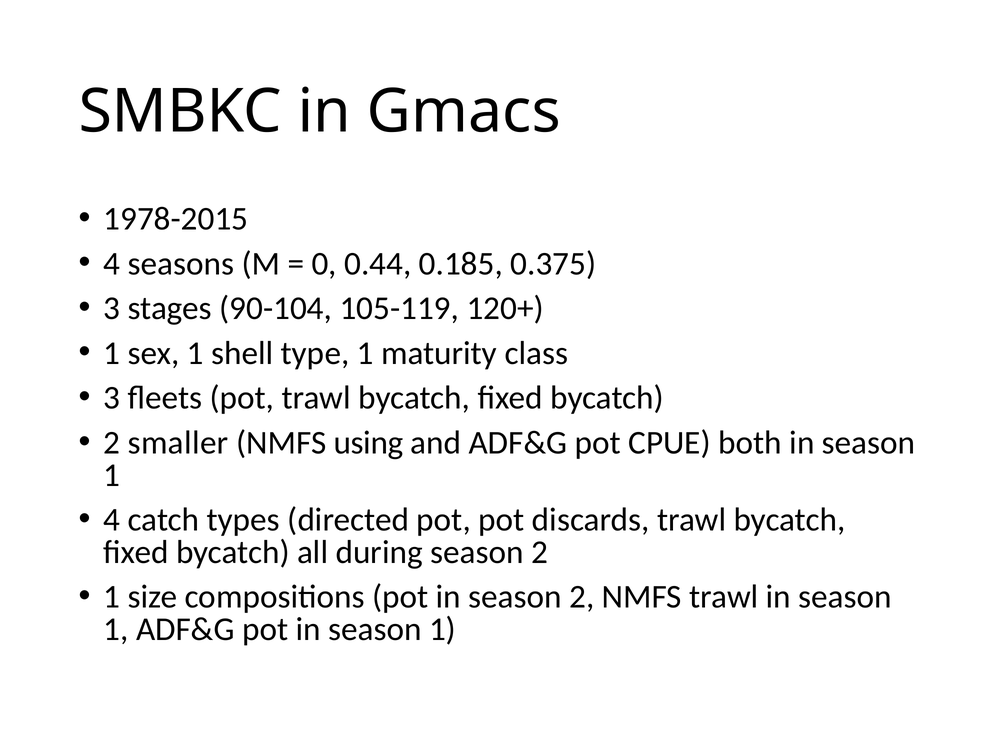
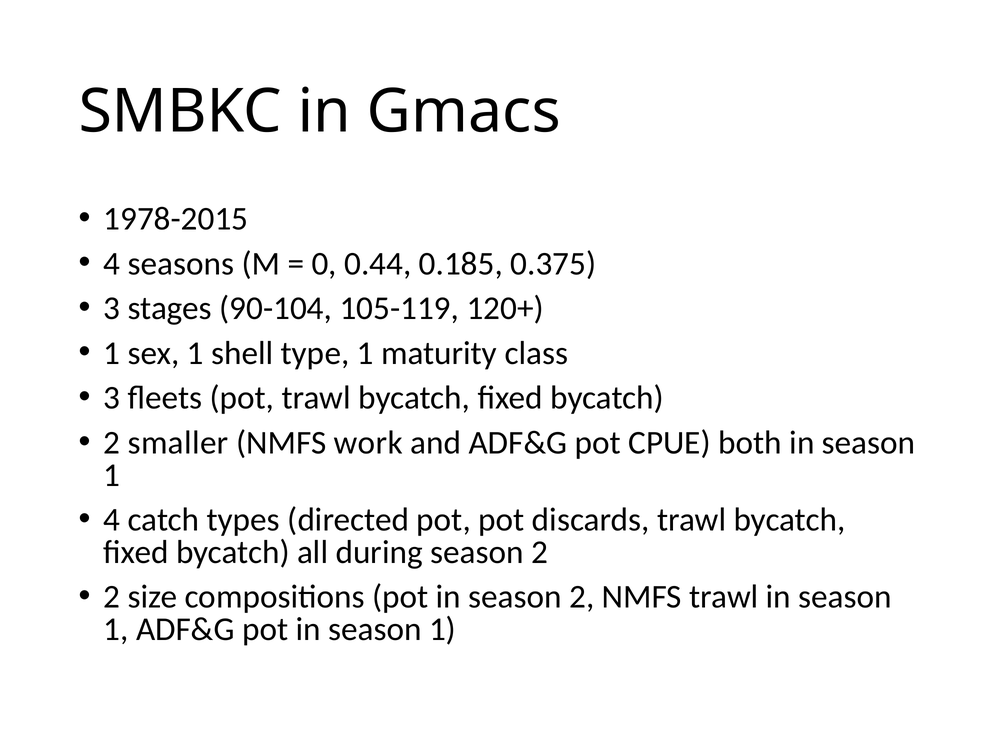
using: using -> work (368, 443)
1: 1 -> 2 (112, 597)
